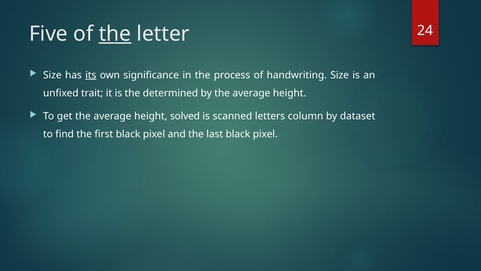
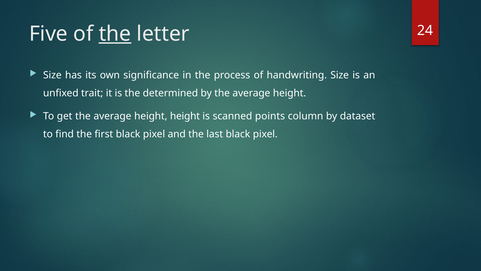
its underline: present -> none (91, 75)
height solved: solved -> height (185, 116)
letters: letters -> points (270, 116)
